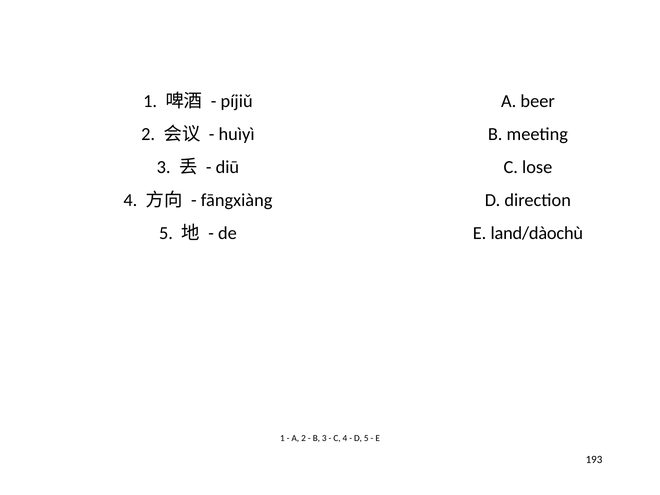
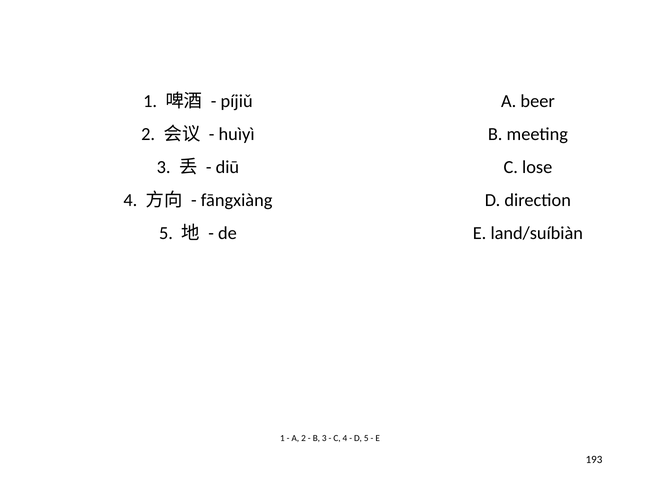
land/dàochù: land/dàochù -> land/suíbiàn (537, 233)
